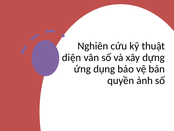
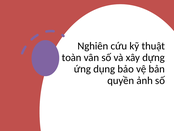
diện: diện -> toàn (72, 57)
